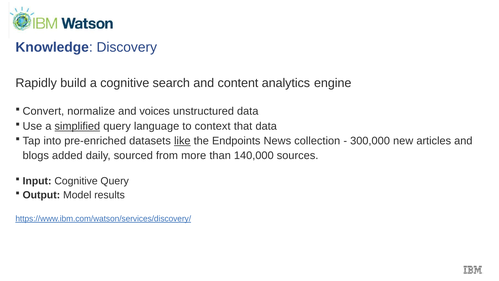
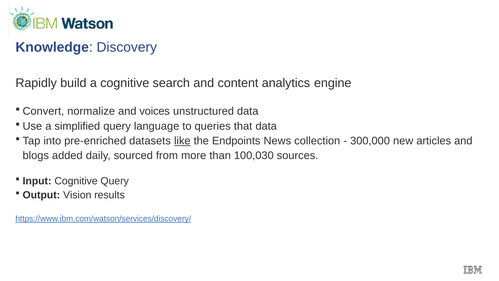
simplified underline: present -> none (77, 126)
context: context -> queries (213, 126)
140,000: 140,000 -> 100,030 (254, 155)
Model: Model -> Vision (77, 195)
